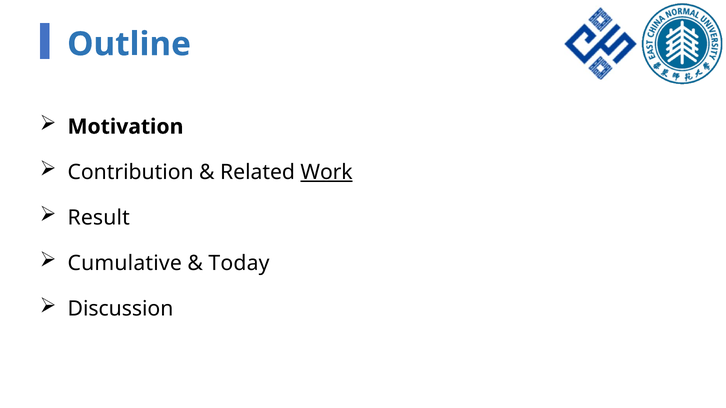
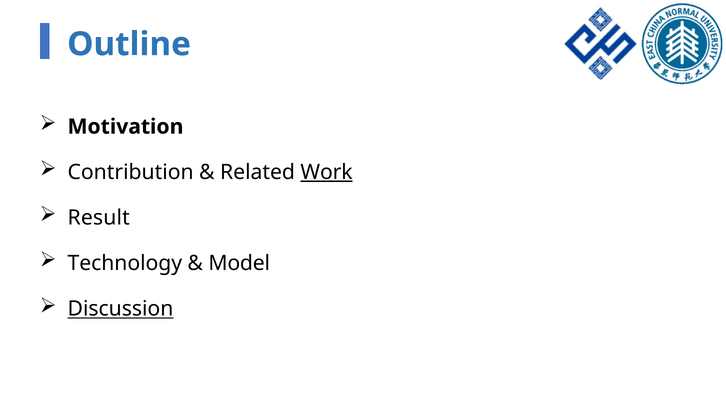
Cumulative: Cumulative -> Technology (125, 264)
Today: Today -> Model (239, 264)
Discussion underline: none -> present (120, 309)
